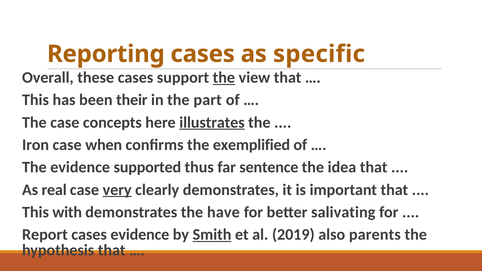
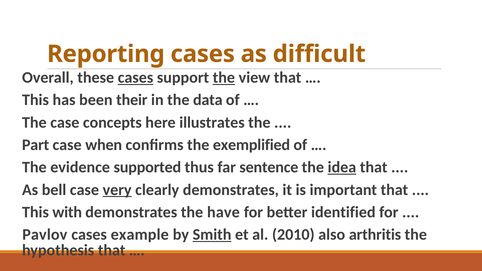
specific: specific -> difficult (319, 54)
cases underline: none -> present (136, 78)
part: part -> data (208, 100)
illustrates underline: present -> none (212, 122)
Iron: Iron -> Part (36, 145)
idea underline: none -> present (342, 167)
real: real -> bell (54, 190)
salivating: salivating -> identified (343, 212)
Report: Report -> Pavlov (45, 235)
cases evidence: evidence -> example (140, 235)
2019: 2019 -> 2010 (293, 235)
parents: parents -> arthritis (375, 235)
